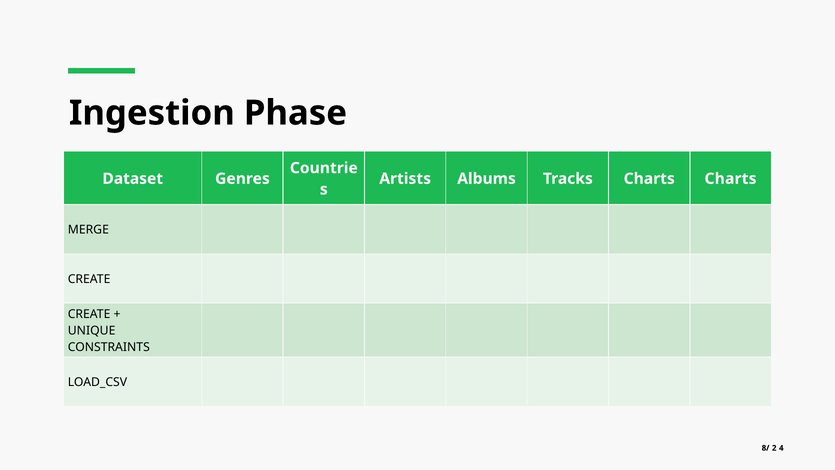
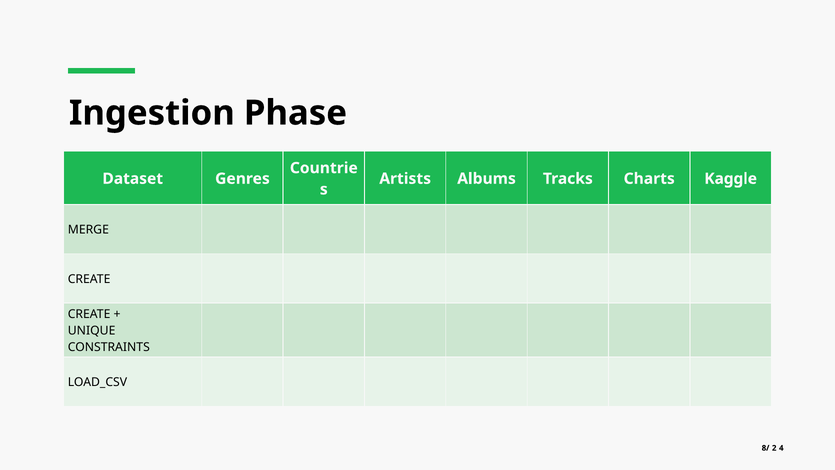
Charts Charts: Charts -> Kaggle (731, 179)
